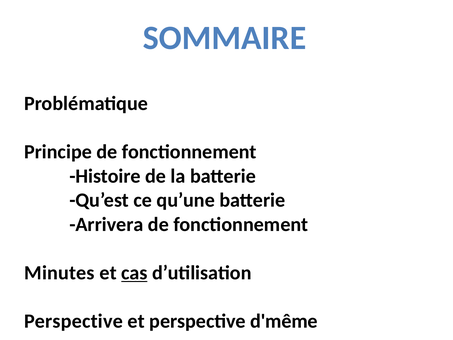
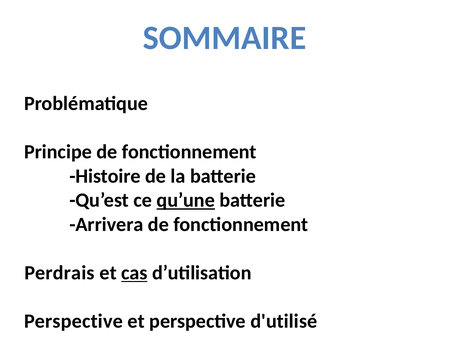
qu’une underline: none -> present (186, 200)
Minutes: Minutes -> Perdrais (59, 273)
d'même: d'même -> d'utilisé (284, 321)
